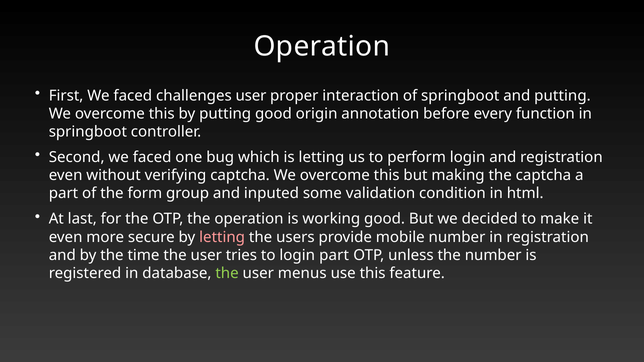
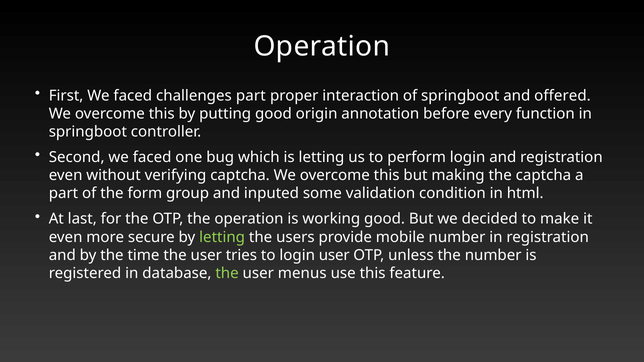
challenges user: user -> part (251, 96)
and putting: putting -> offered (563, 96)
letting colour: pink -> light green (222, 237)
login part: part -> user (334, 255)
